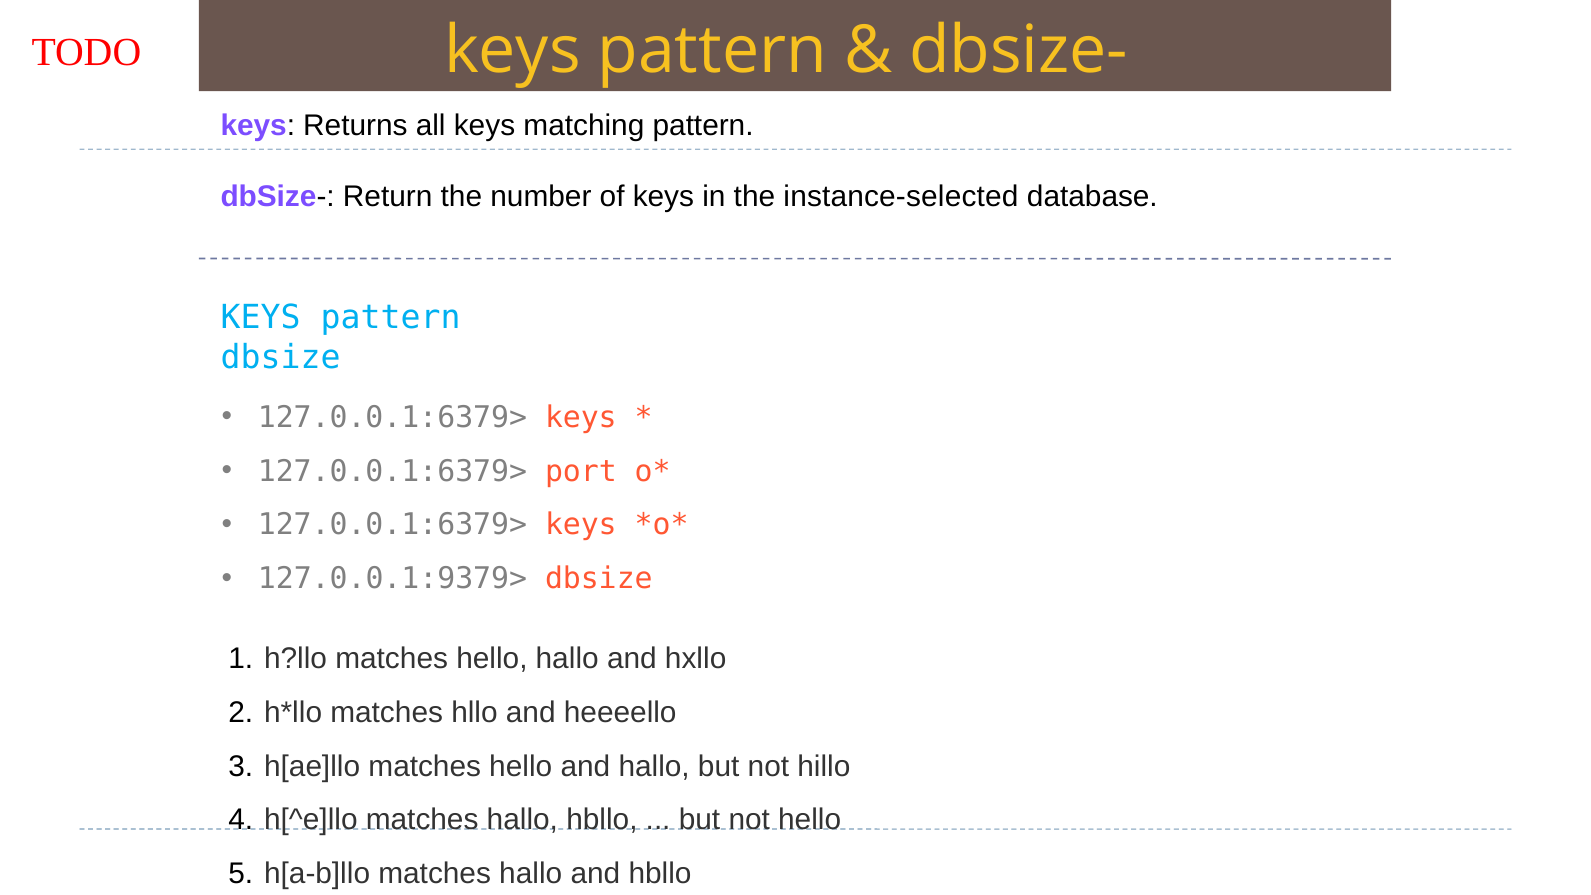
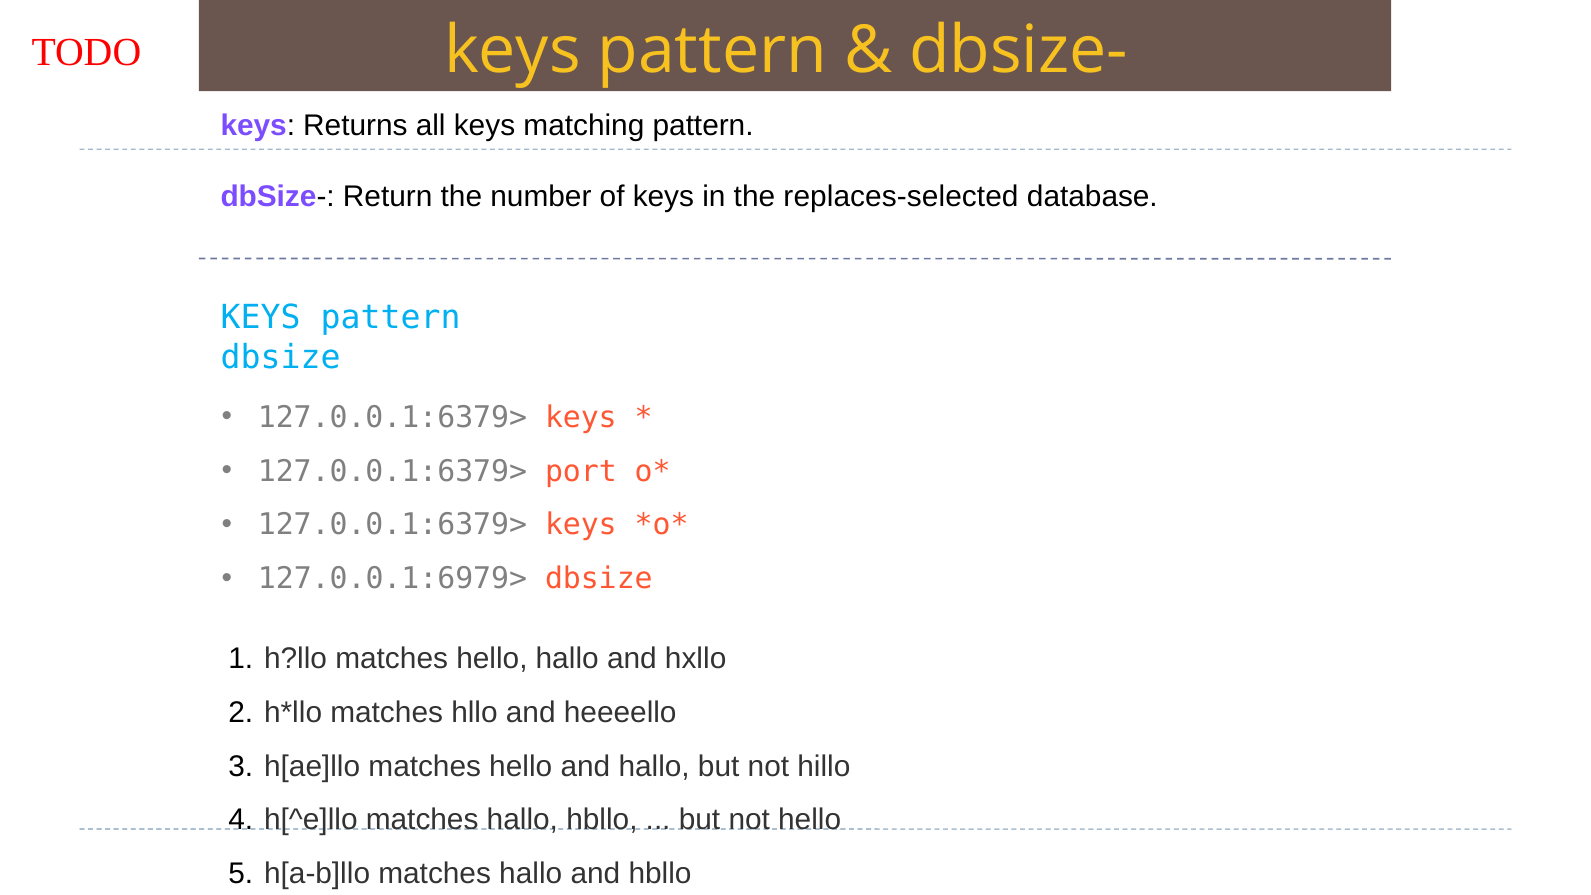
instance-selected: instance-selected -> replaces-selected (901, 197)
127.0.0.1:9379>: 127.0.0.1:9379> -> 127.0.0.1:6979> (392, 579)
